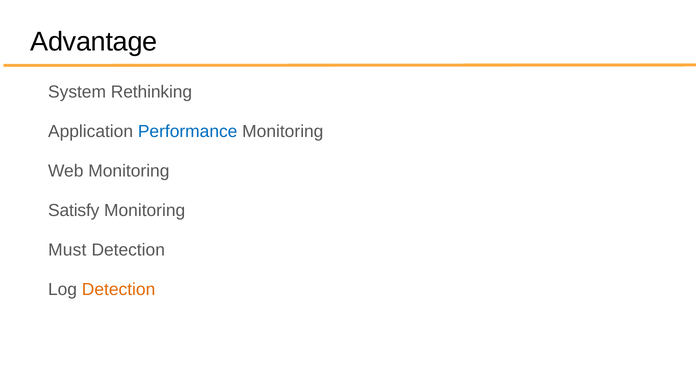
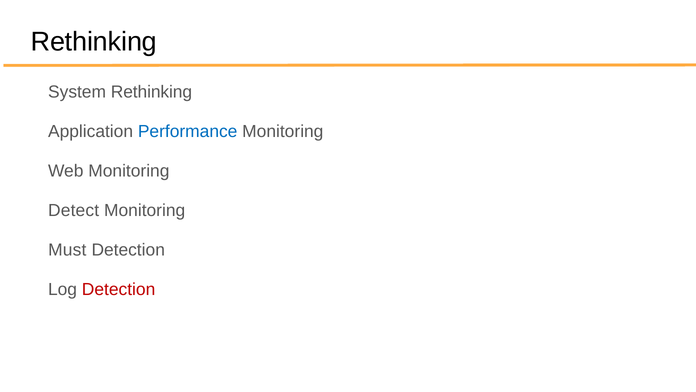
Advantage: Advantage -> Rethinking (94, 42)
Satisfy: Satisfy -> Detect (74, 210)
Detection colour: orange -> red (119, 289)
